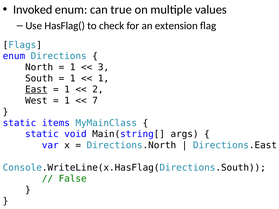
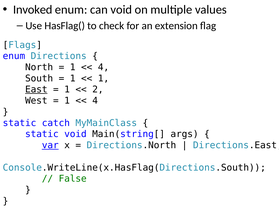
can true: true -> void (121, 10)
3: 3 -> 4 (103, 67)
7: 7 -> 4 (95, 101)
items: items -> catch (56, 123)
var underline: none -> present (50, 145)
